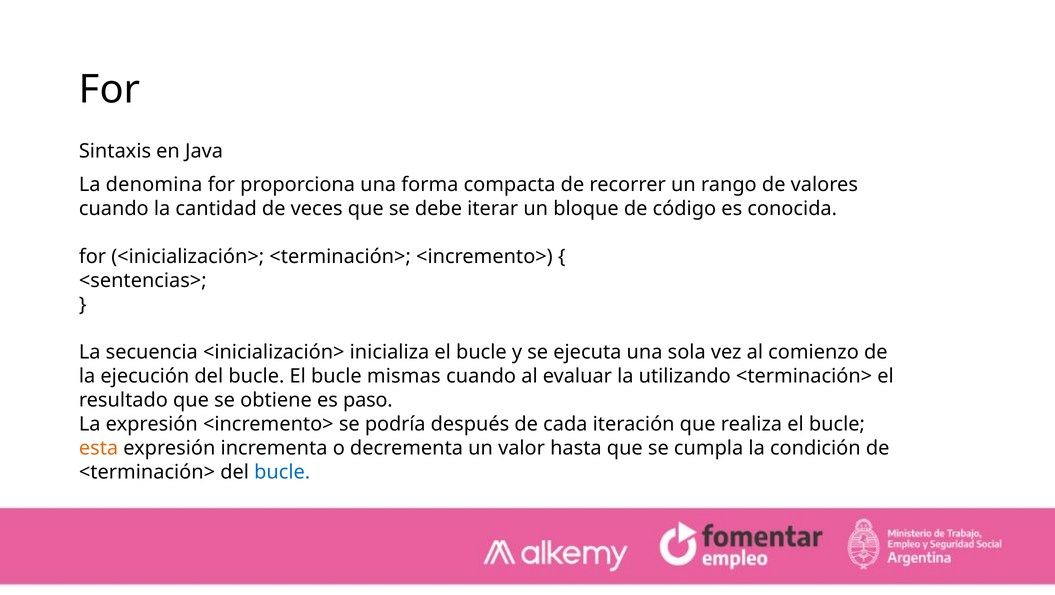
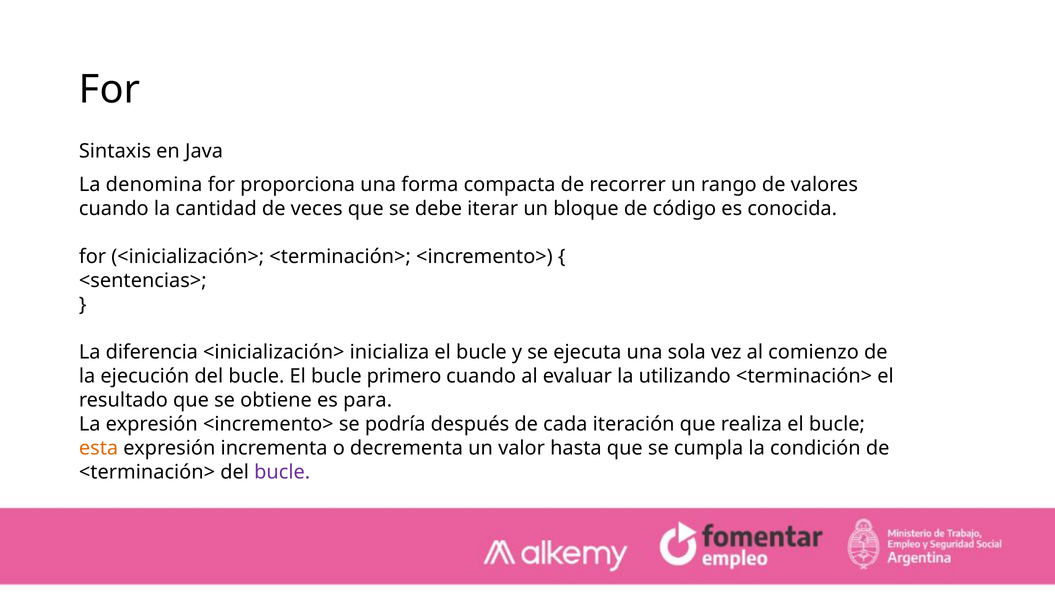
secuencia: secuencia -> diferencia (152, 353)
mismas: mismas -> primero (404, 376)
paso: paso -> para (368, 400)
bucle colour: blue -> purple (282, 472)
